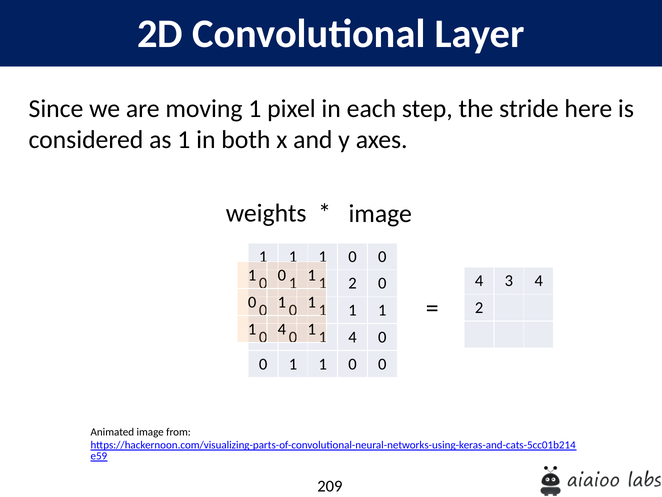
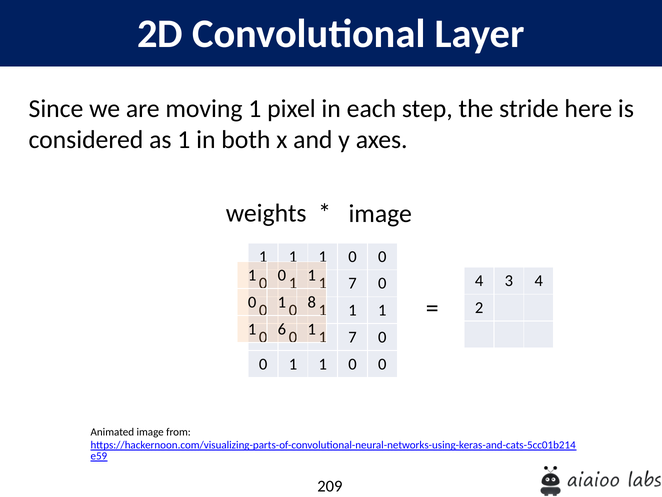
2: 2 -> 7 (353, 283)
1: 1 -> 8 (312, 302)
4: 4 -> 6 (282, 329)
4: 4 -> 7 (353, 337)
